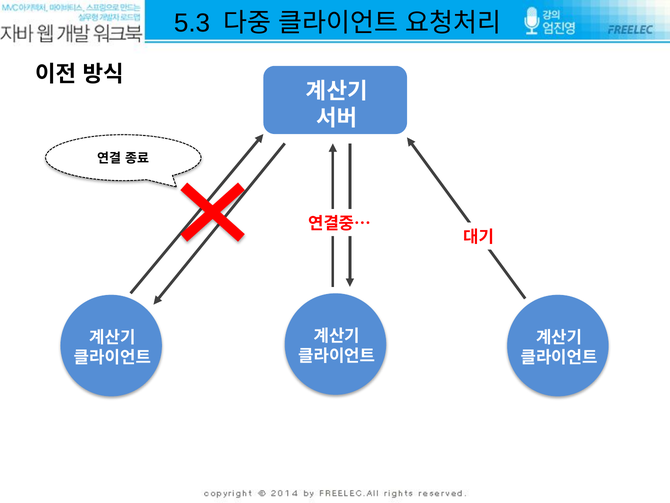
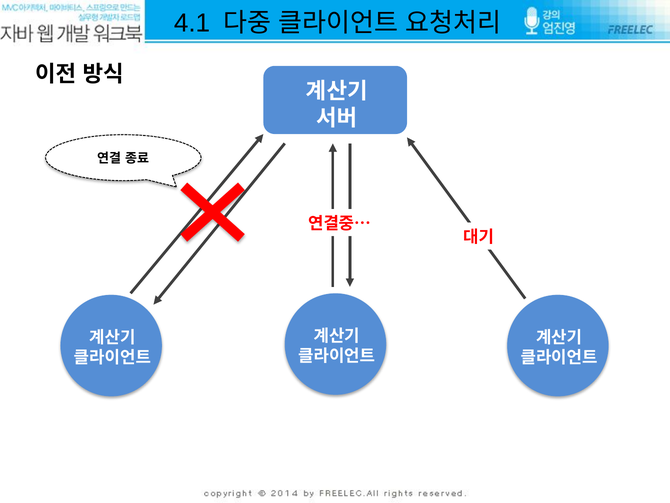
5.3: 5.3 -> 4.1 (192, 23)
